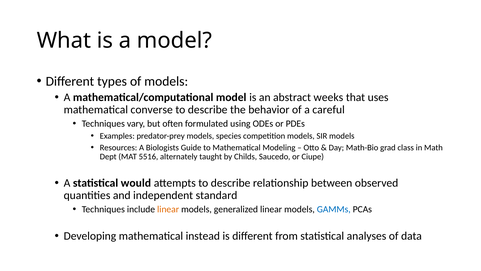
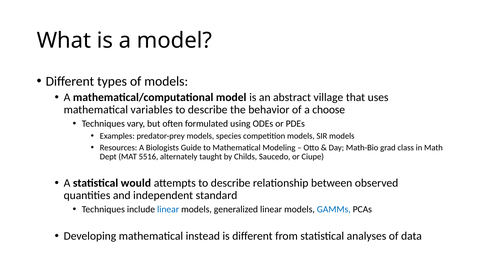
weeks: weeks -> village (328, 97)
converse: converse -> variables (152, 110)
careful: careful -> choose (329, 110)
linear colour: orange -> blue (168, 209)
